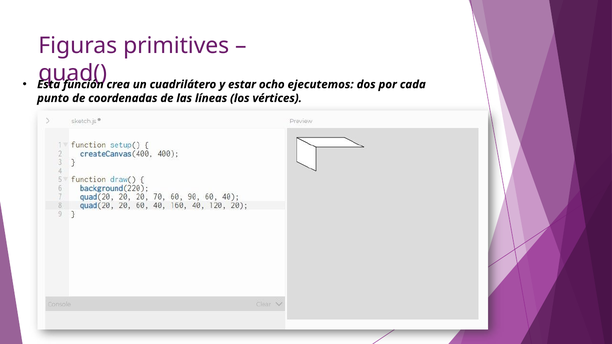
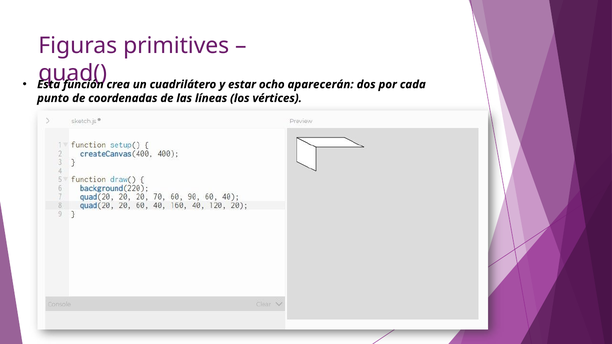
ejecutemos: ejecutemos -> aparecerán (321, 85)
